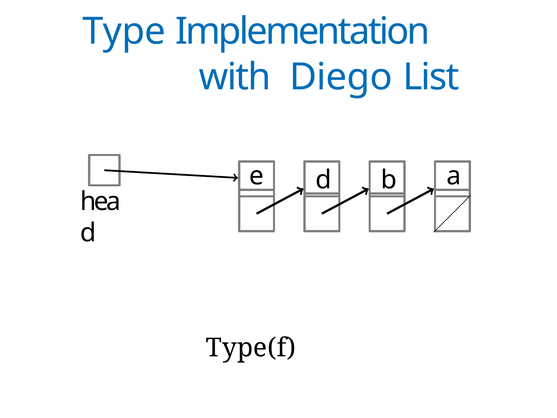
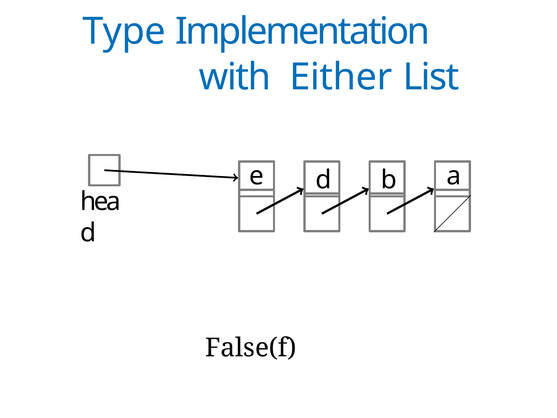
Diego: Diego -> Either (341, 77)
Type(f: Type(f -> False(f (251, 348)
